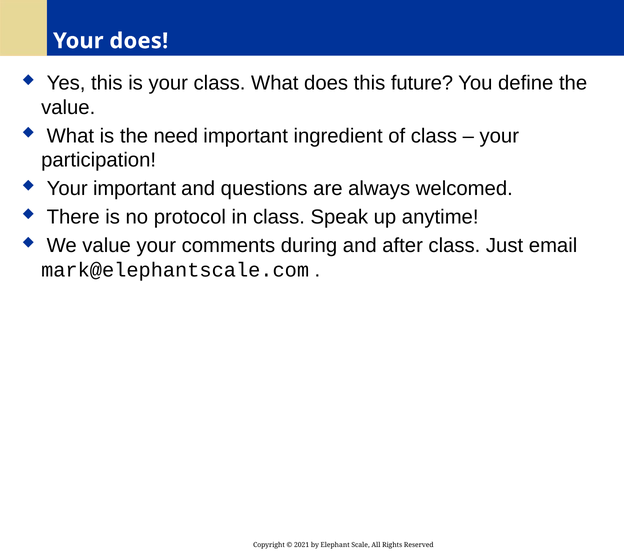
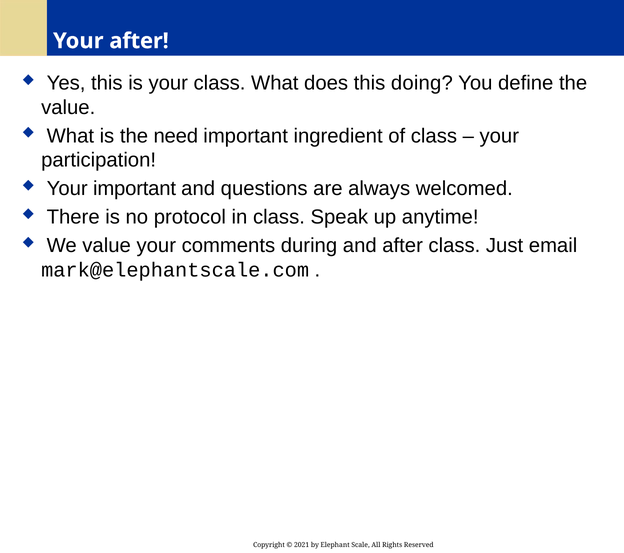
Your does: does -> after (139, 41)
future: future -> doing (422, 83)
